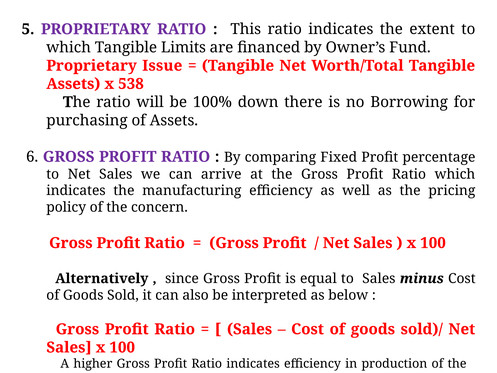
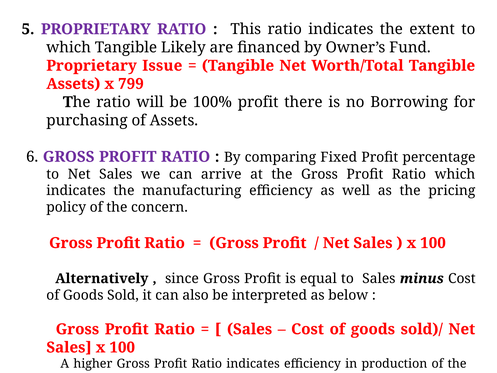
Limits: Limits -> Likely (183, 47)
538: 538 -> 799 (131, 84)
100% down: down -> profit (258, 102)
